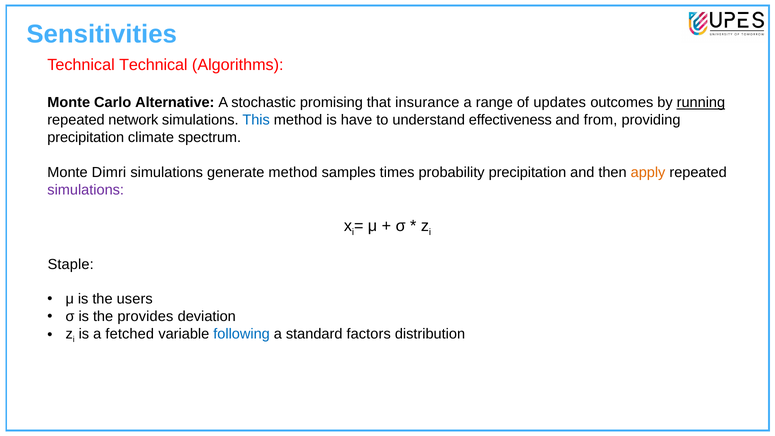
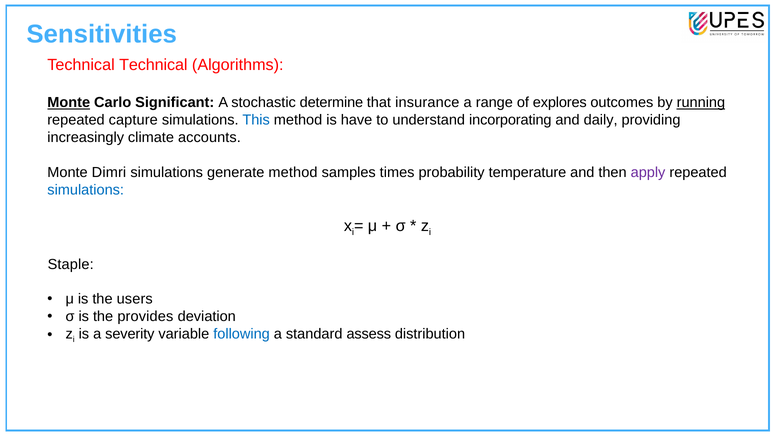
Monte underline: none -> present (69, 103)
Alternative: Alternative -> Significant (175, 103)
promising: promising -> determine (331, 103)
updates: updates -> explores (560, 103)
network: network -> capture (133, 120)
effectiveness: effectiveness -> incorporating (510, 120)
from: from -> daily (601, 120)
precipitation: precipitation -> increasingly (86, 138)
spectrum: spectrum -> accounts (209, 138)
probability precipitation: precipitation -> temperature (527, 172)
apply colour: orange -> purple (648, 172)
simulations colour: purple -> blue (86, 190)
fetched: fetched -> severity (130, 334)
factors: factors -> assess (369, 334)
